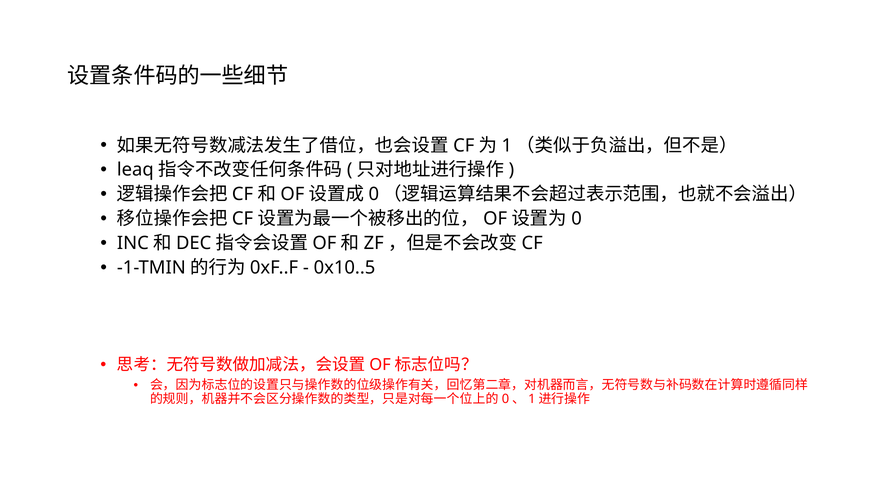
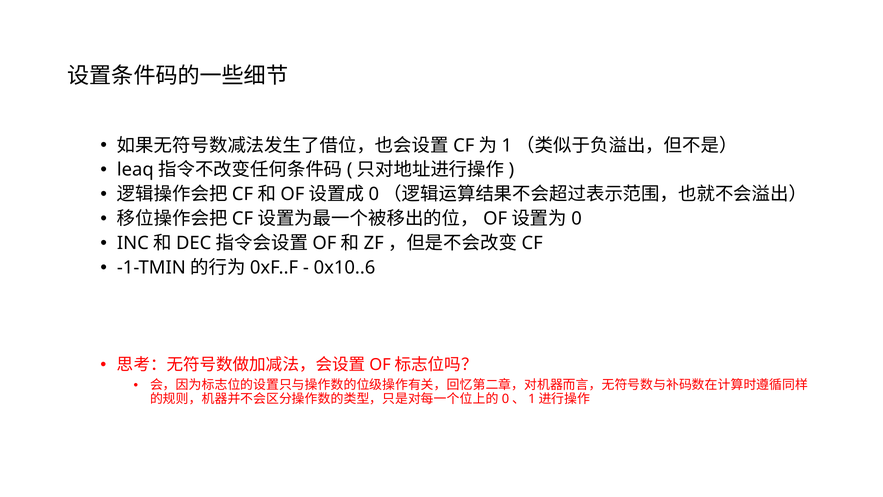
0x10..5: 0x10..5 -> 0x10..6 (345, 268)
